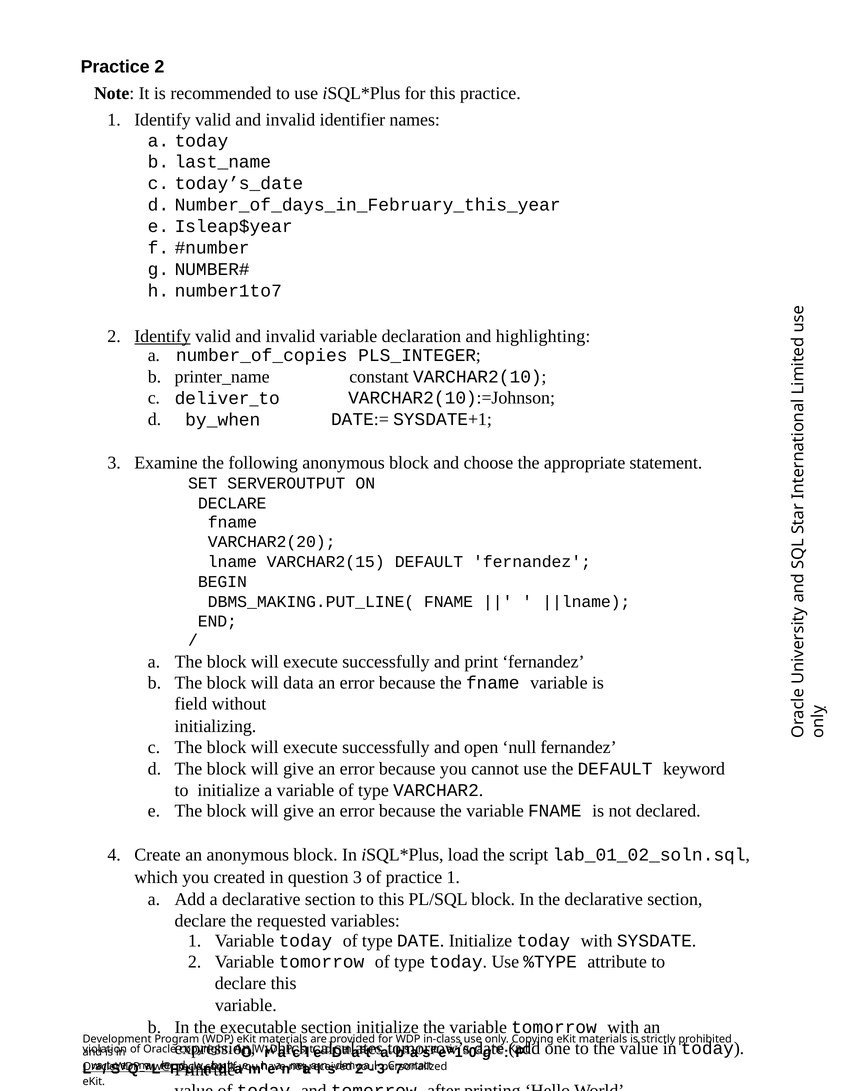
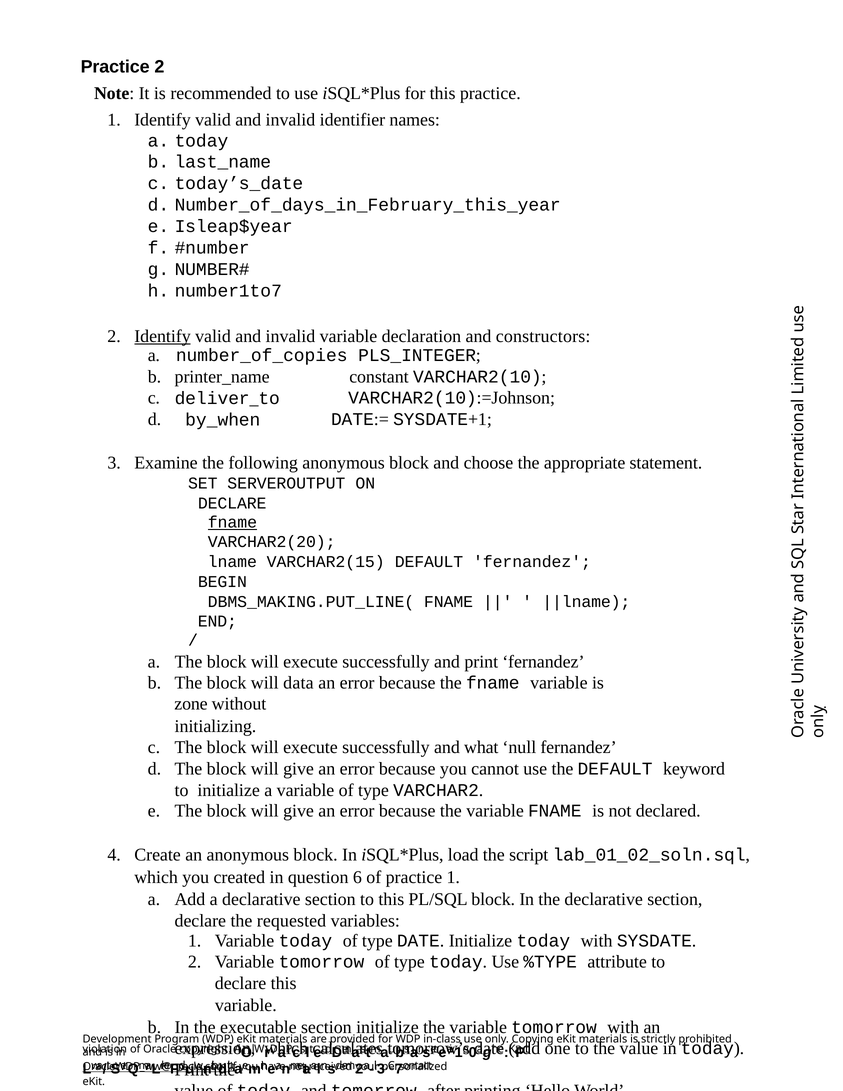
highlighting: highlighting -> constructors (543, 336)
fname underline: none -> present (232, 522)
field: field -> zone (191, 704)
open: open -> what (481, 747)
question 3: 3 -> 6 (357, 877)
